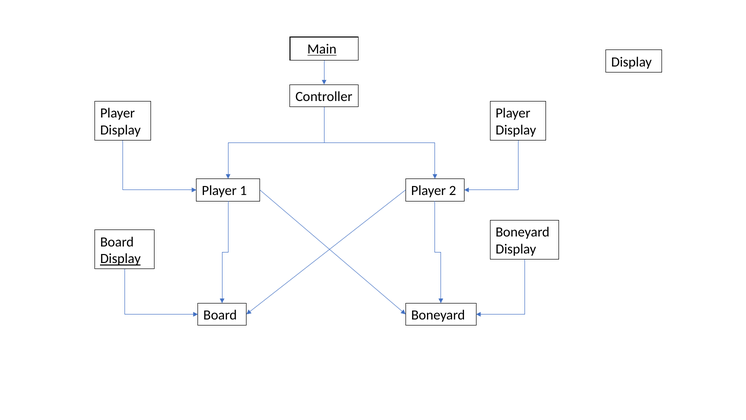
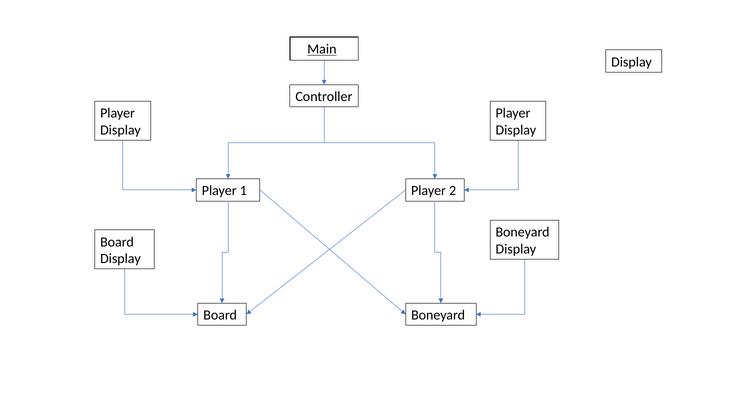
Display underline: present -> none (120, 259)
